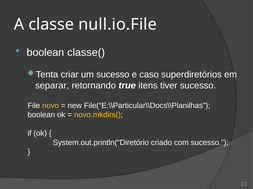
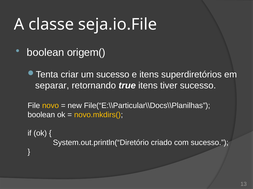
null.io.File: null.io.File -> seja.io.File (118, 25)
classe(: classe( -> origem( (86, 53)
e caso: caso -> itens (149, 75)
